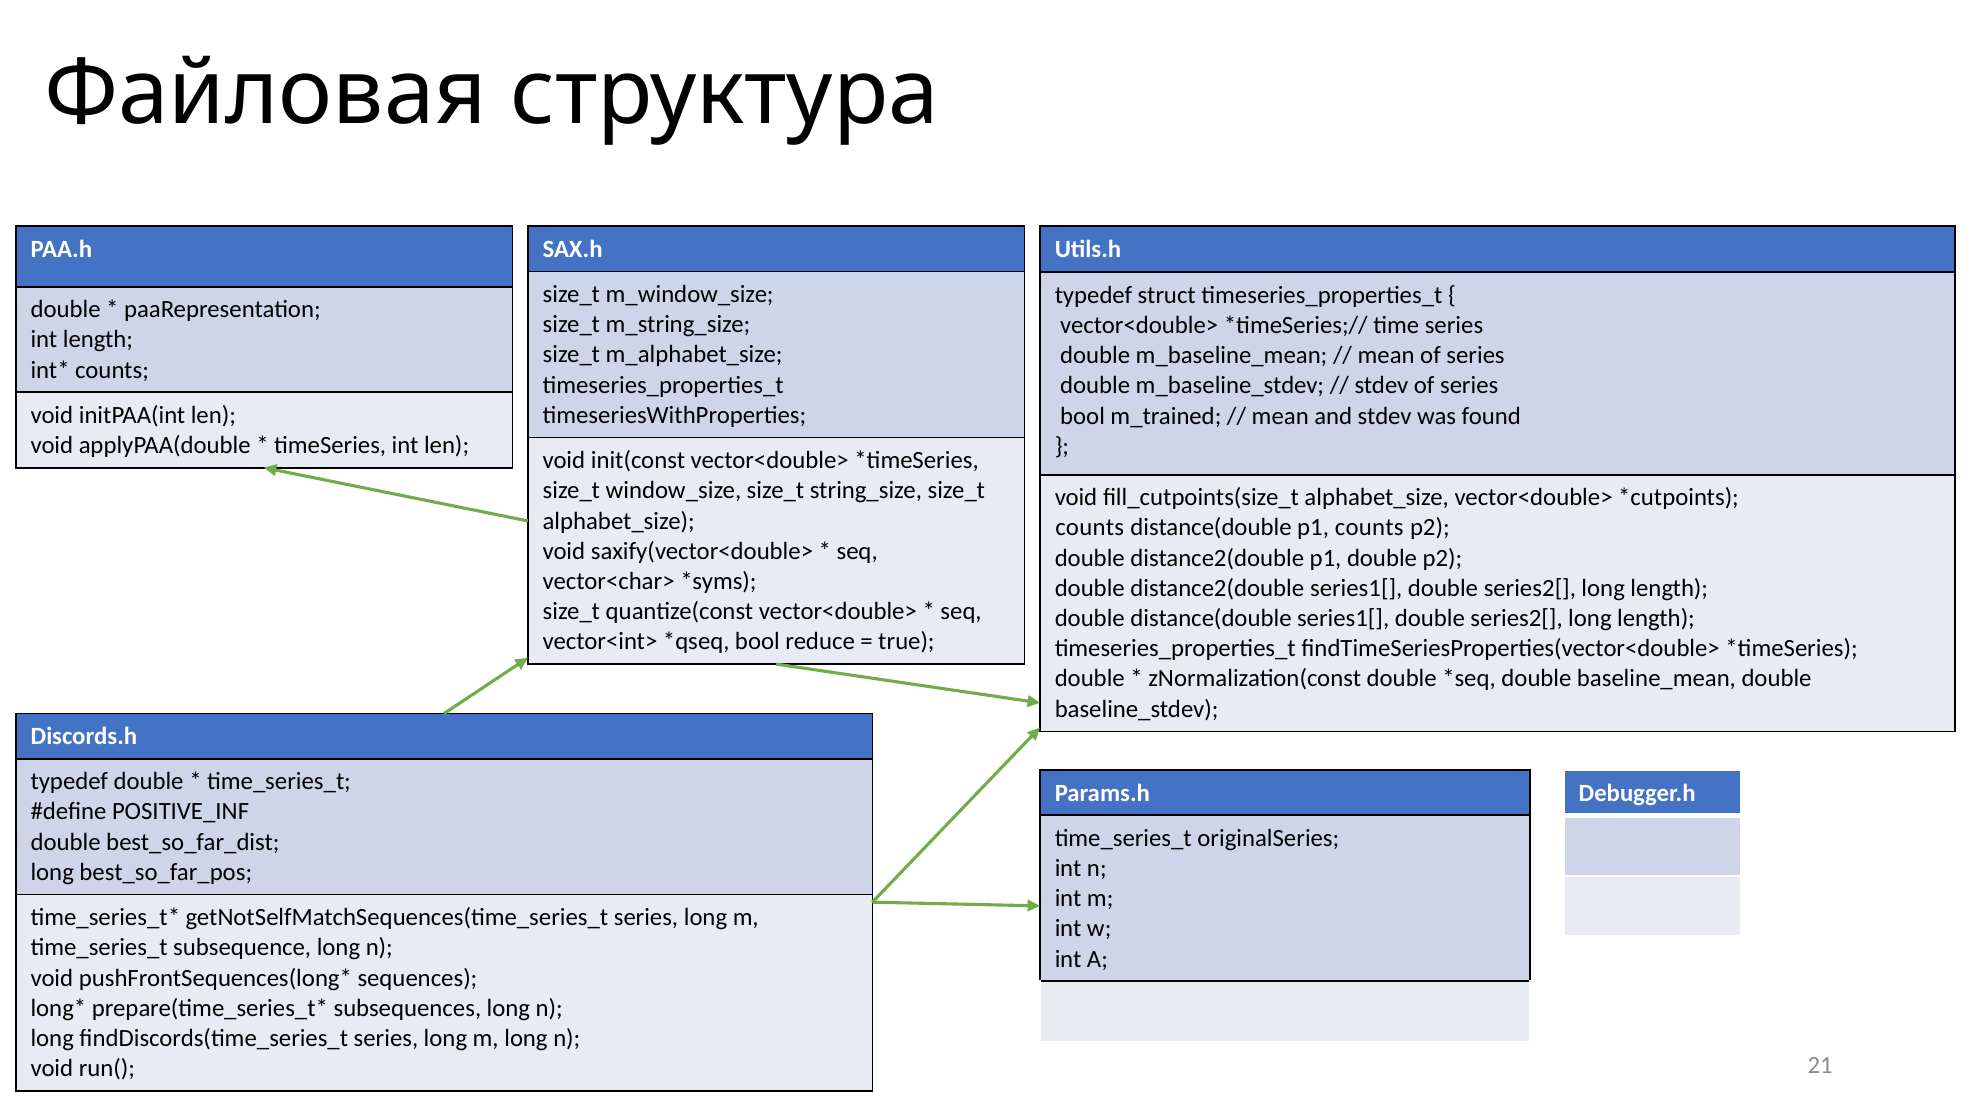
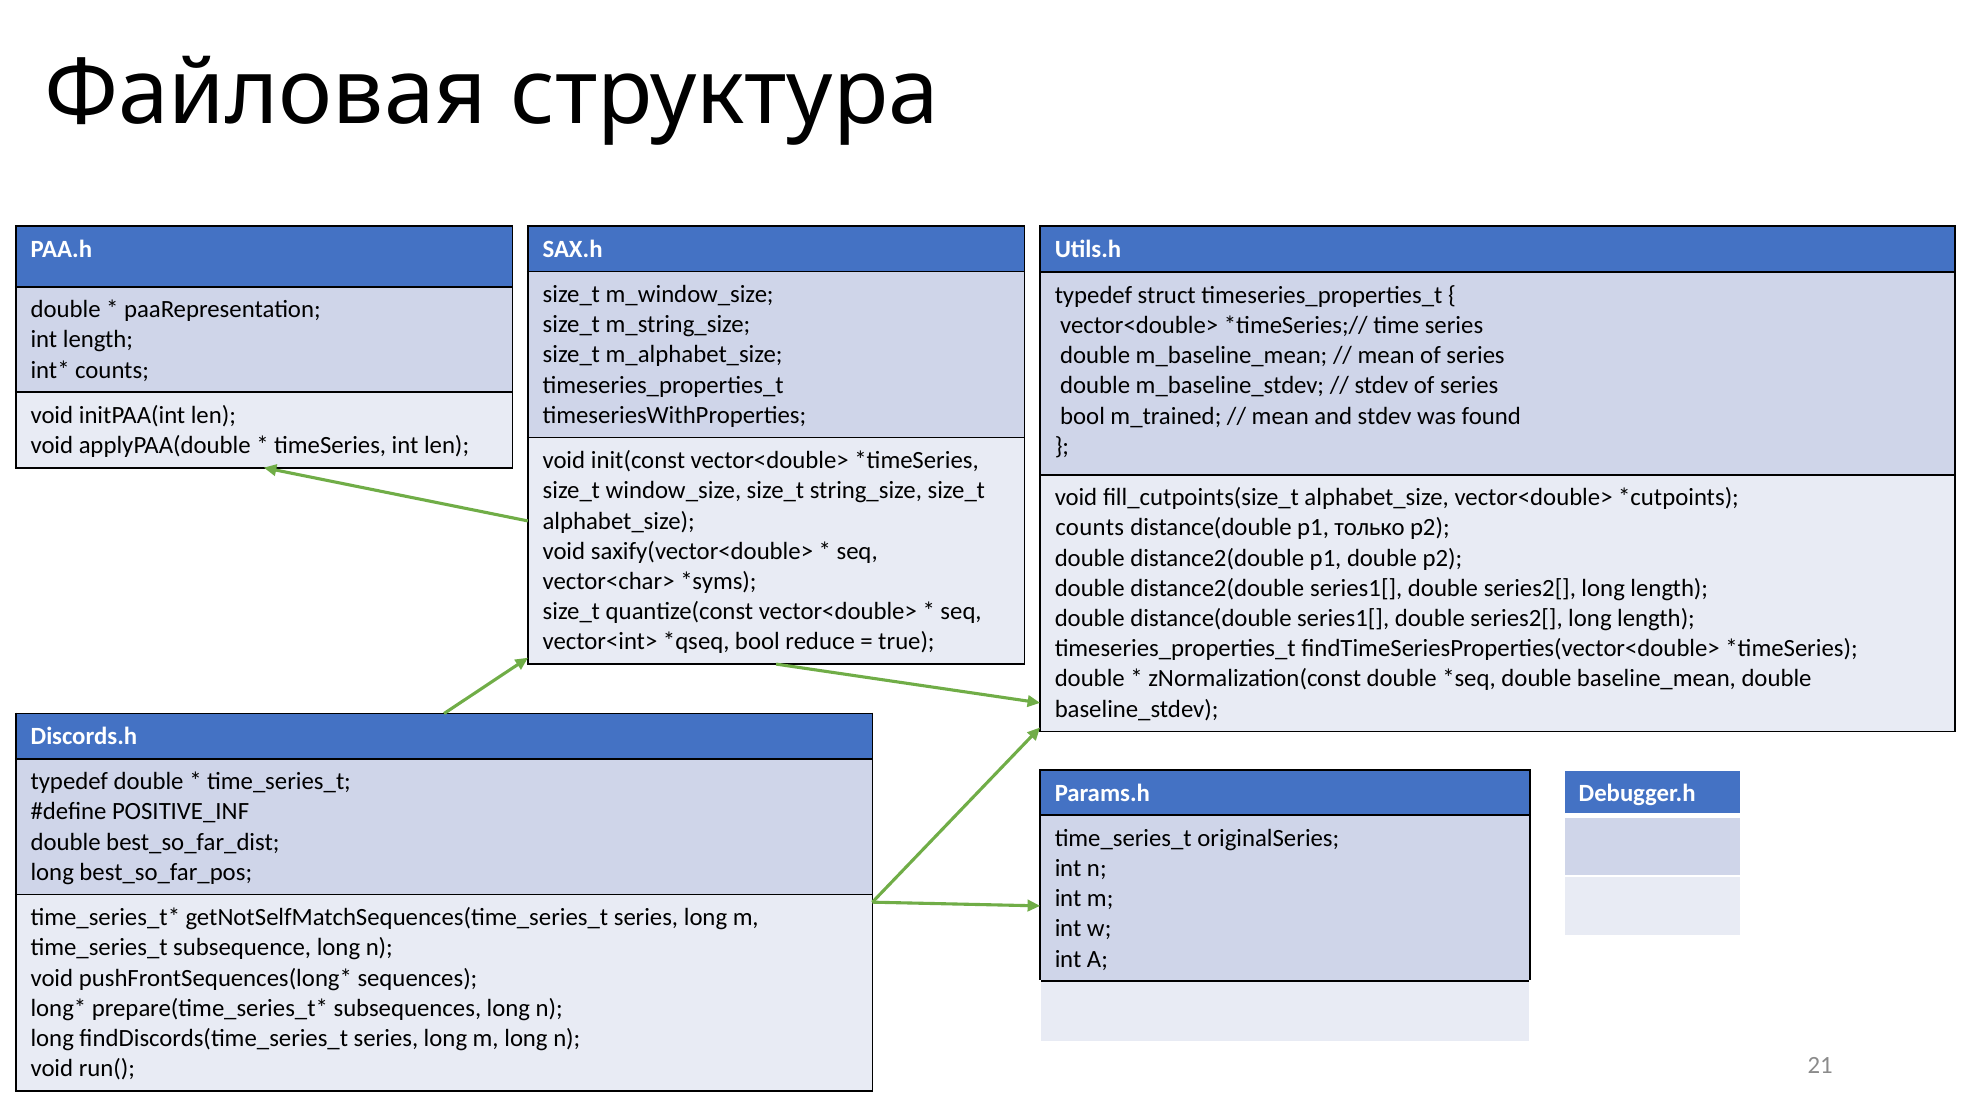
p1 counts: counts -> только (1370, 528)
